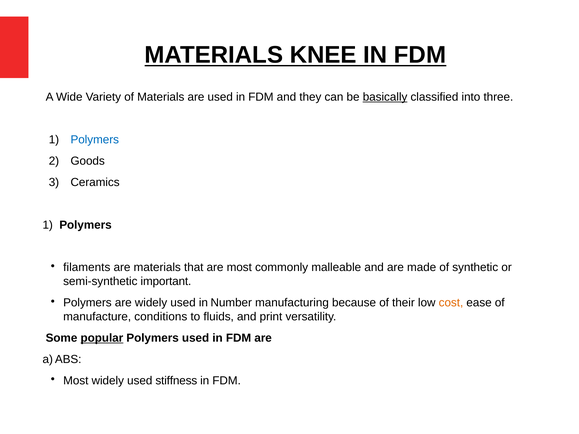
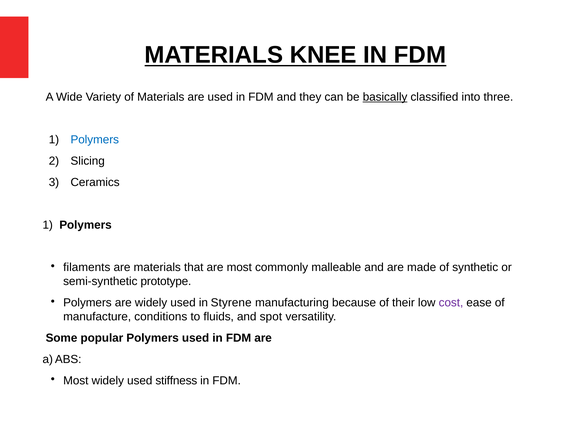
Goods: Goods -> Slicing (88, 161)
important: important -> prototype (166, 282)
Number: Number -> Styrene (231, 303)
cost colour: orange -> purple (451, 303)
print: print -> spot (271, 317)
popular underline: present -> none (102, 338)
